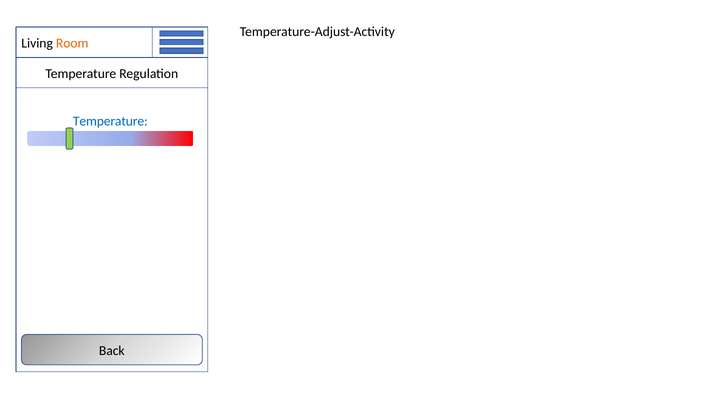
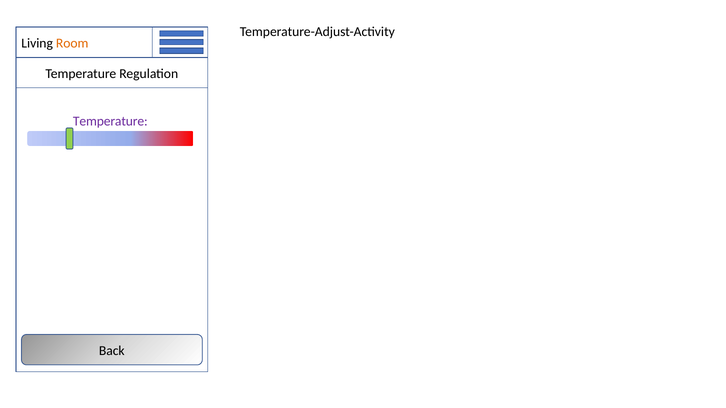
Temperature colour: blue -> purple (110, 122)
